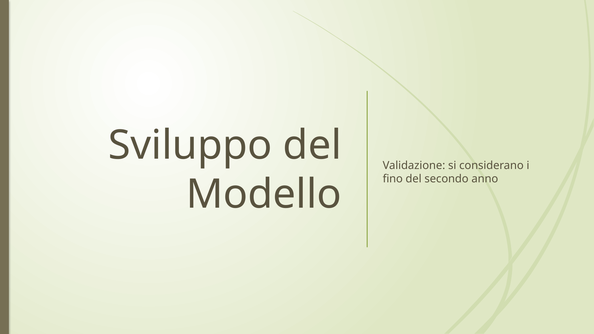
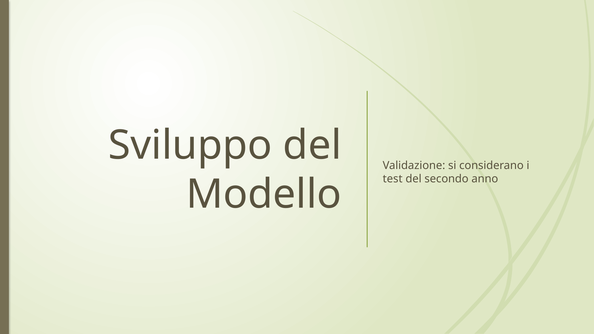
fino: fino -> test (393, 179)
